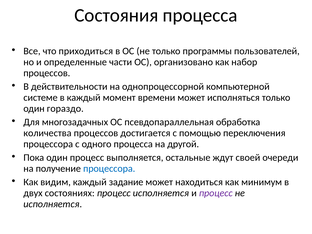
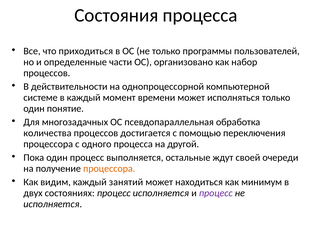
гораздо: гораздо -> понятие (65, 109)
процессора colour: blue -> orange (109, 169)
задание: задание -> занятий (126, 182)
